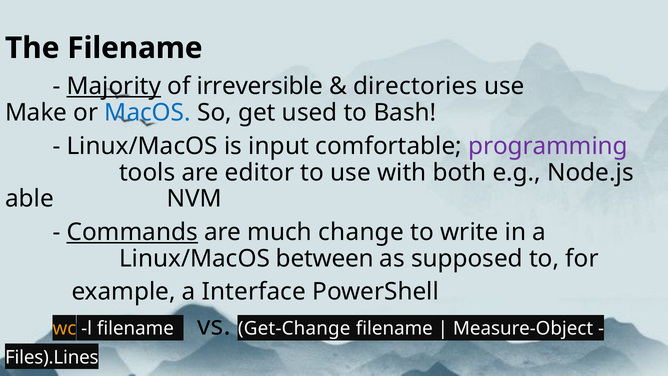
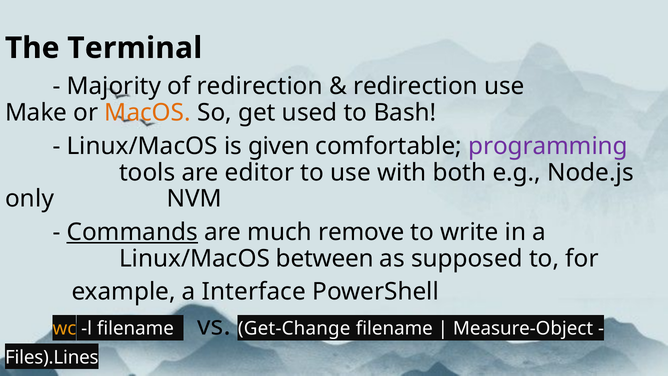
The Filename: Filename -> Terminal (135, 48)
Majority underline: present -> none (114, 86)
of irreversible: irreversible -> redirection (260, 86)
directories: directories -> redirection (416, 86)
MacOS colour: blue -> orange (148, 113)
input: input -> given (279, 146)
able: able -> only (30, 199)
change: change -> remove (361, 232)
